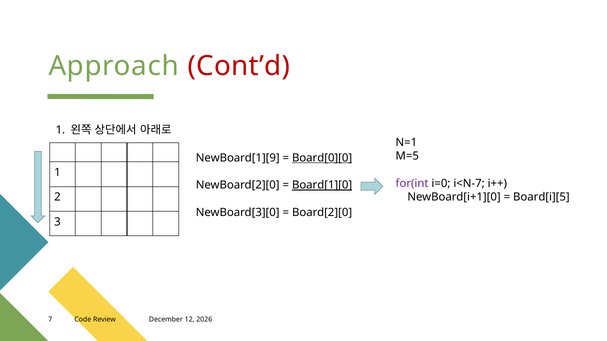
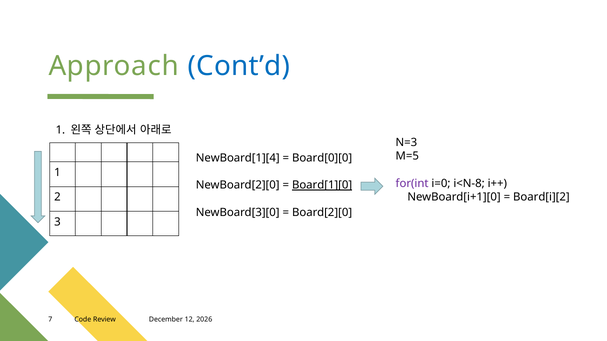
Cont’d colour: red -> blue (239, 66)
N=1: N=1 -> N=3 (406, 143)
NewBoard[1][9: NewBoard[1][9 -> NewBoard[1][4 (238, 158)
Board[0][0 underline: present -> none (322, 158)
i<N-7: i<N-7 -> i<N-8 (469, 184)
Board[i][5: Board[i][5 -> Board[i][2 (541, 197)
